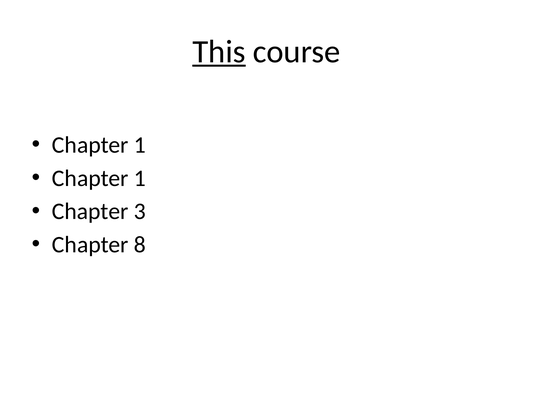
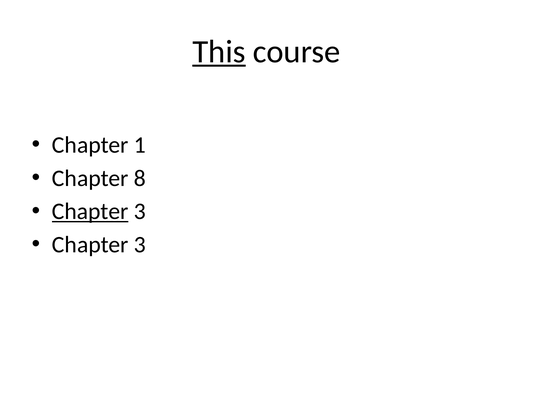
1: 1 -> 8 (140, 178)
Chapter underline: none -> present (90, 211)
8: 8 -> 3 (140, 245)
